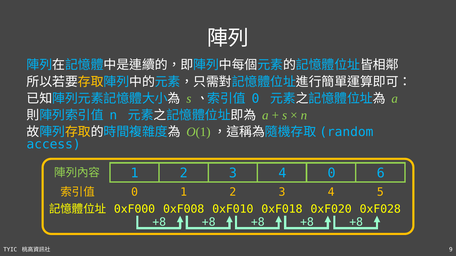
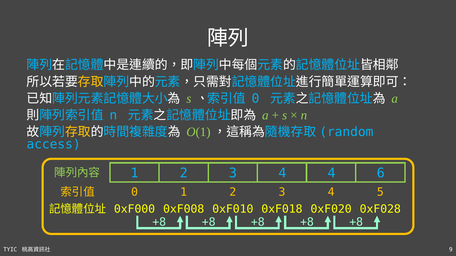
4 0: 0 -> 4 (332, 173)
